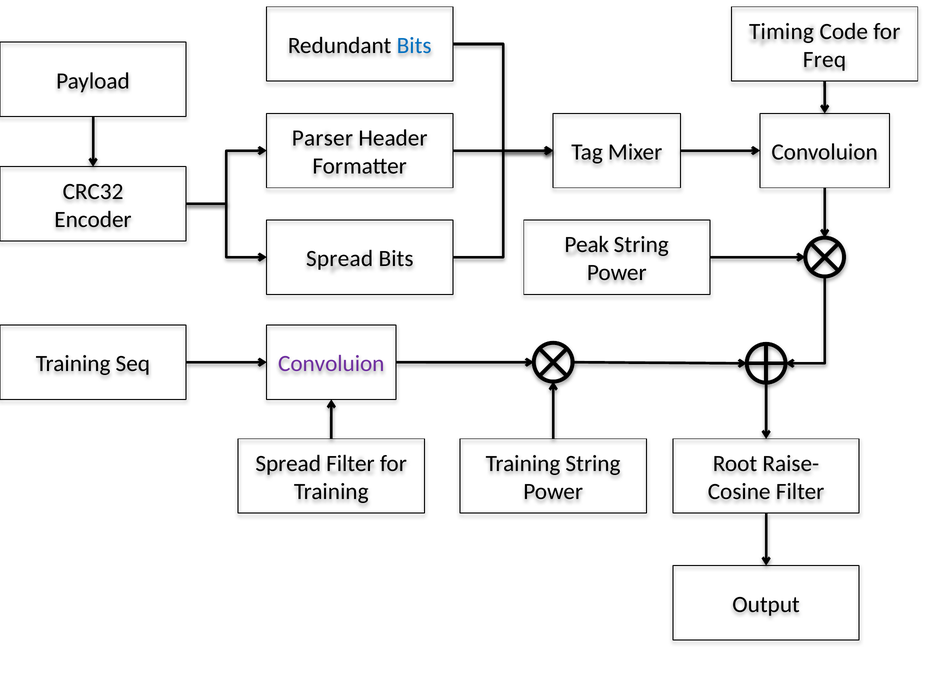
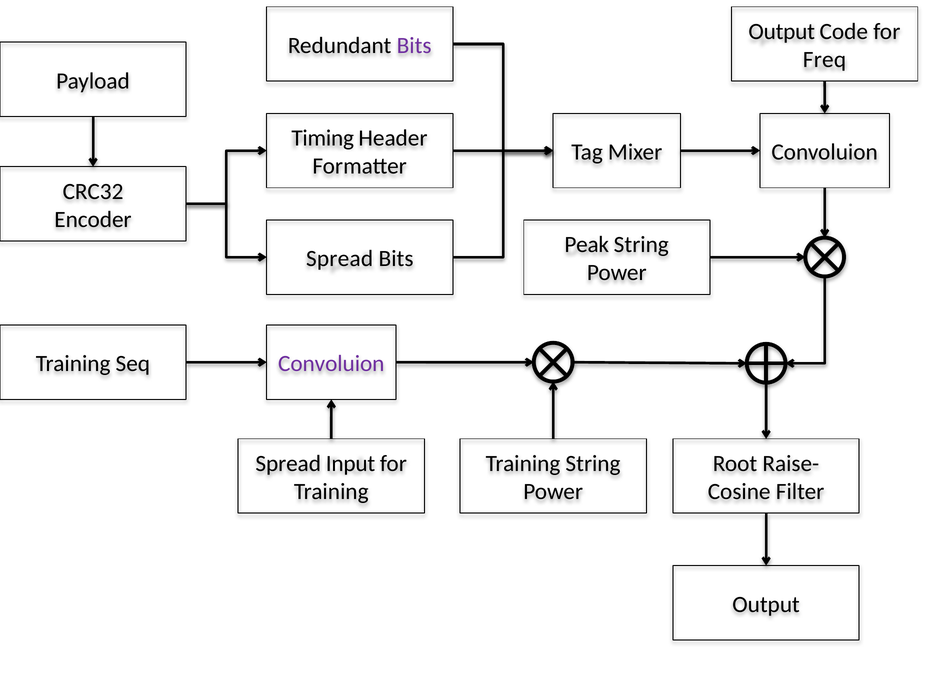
Timing: Timing -> Output (782, 32)
Bits colour: blue -> purple (414, 46)
Parser: Parser -> Timing (323, 138)
Spread Filter: Filter -> Input (351, 464)
